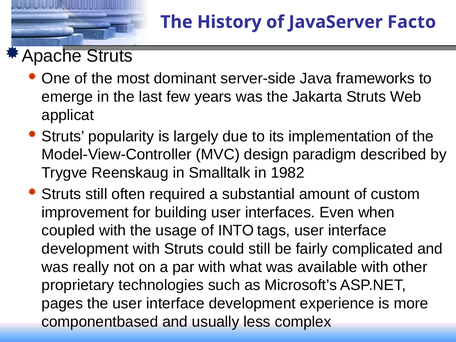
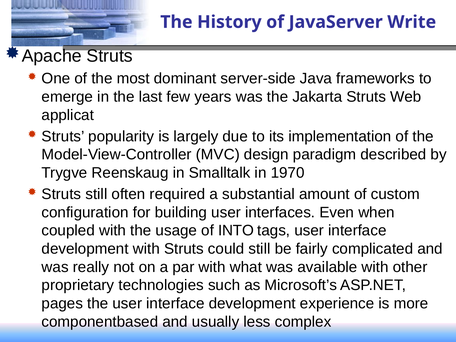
Facto: Facto -> Write (412, 22)
1982: 1982 -> 1970 (288, 173)
improvement: improvement -> configuration (85, 212)
